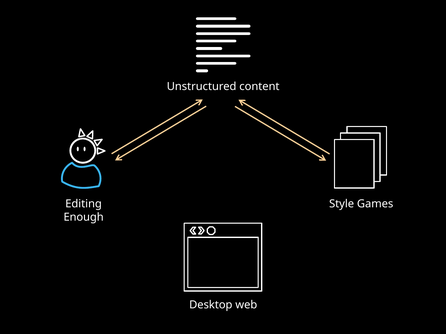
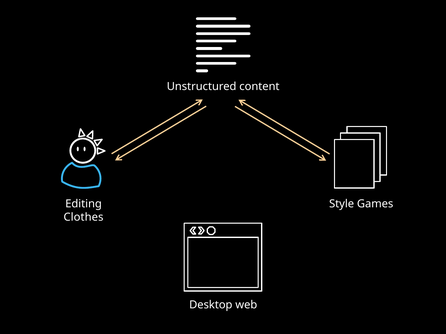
Enough: Enough -> Clothes (84, 217)
